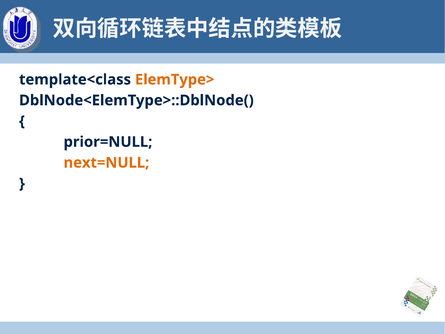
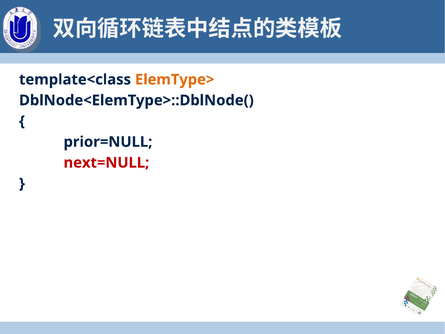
next=NULL colour: orange -> red (106, 163)
